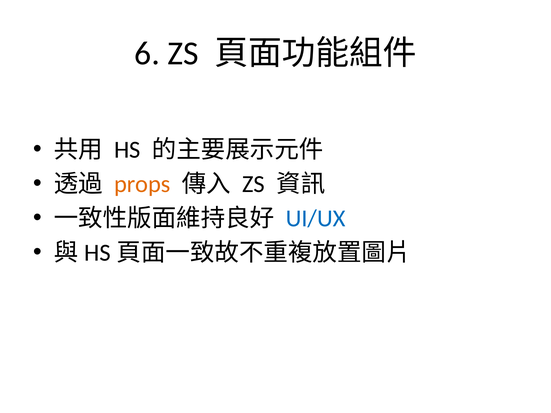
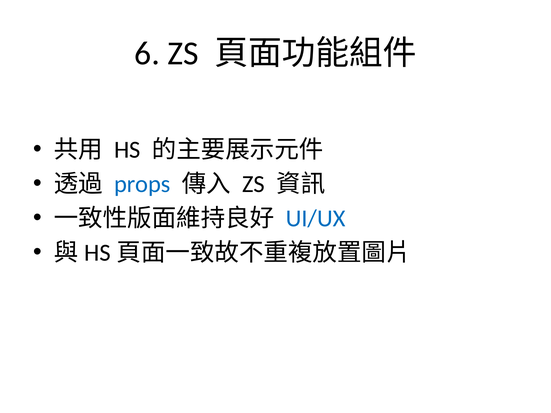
props colour: orange -> blue (142, 184)
